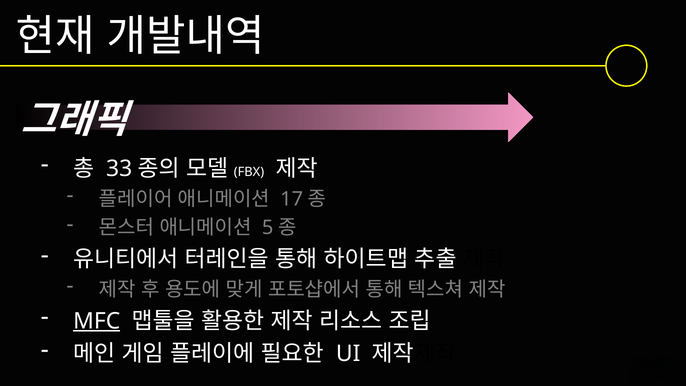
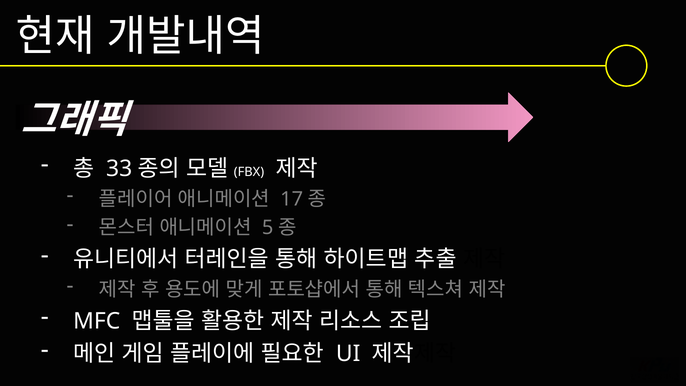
MFC underline: present -> none (97, 321)
